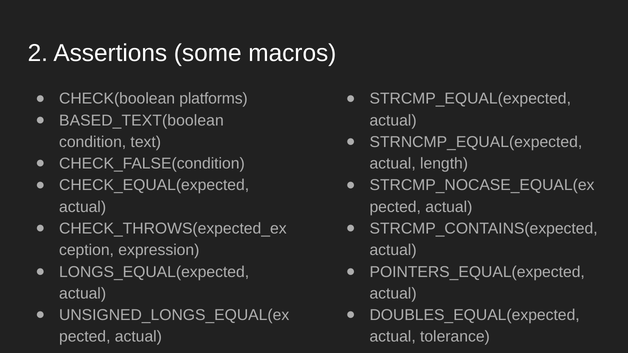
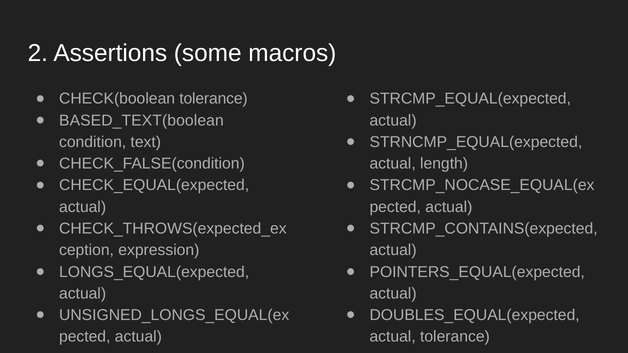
CHECK(boolean platforms: platforms -> tolerance (214, 99)
